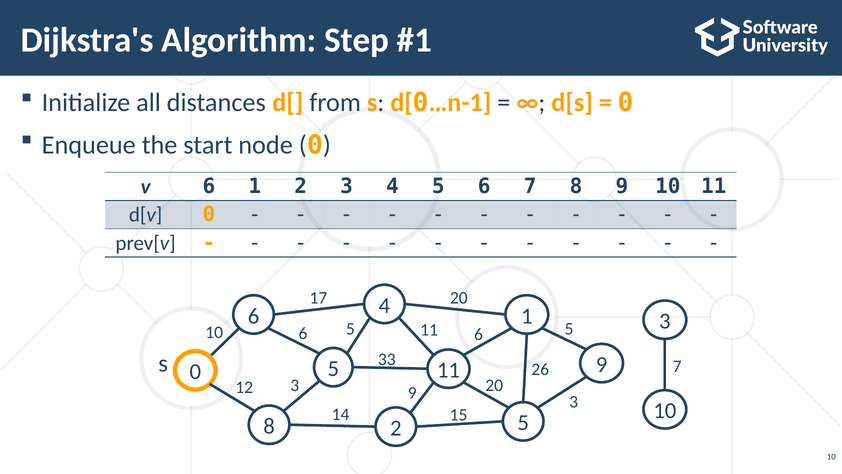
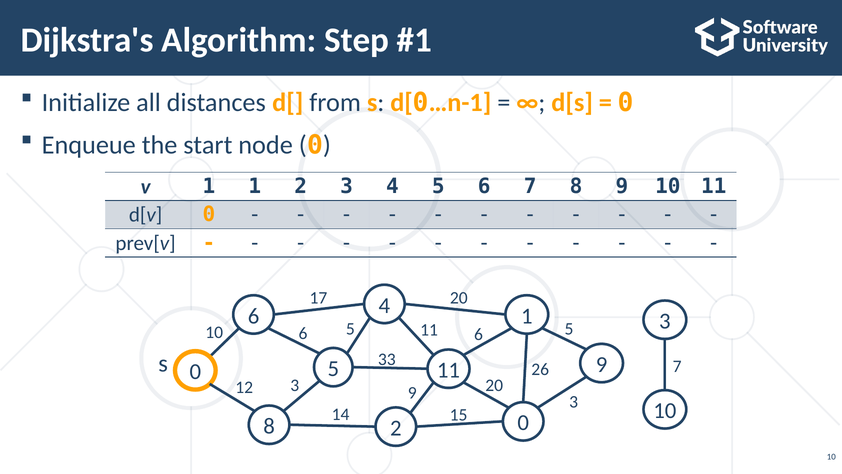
v 6: 6 -> 1 (209, 186)
2 5: 5 -> 0 (523, 423)
